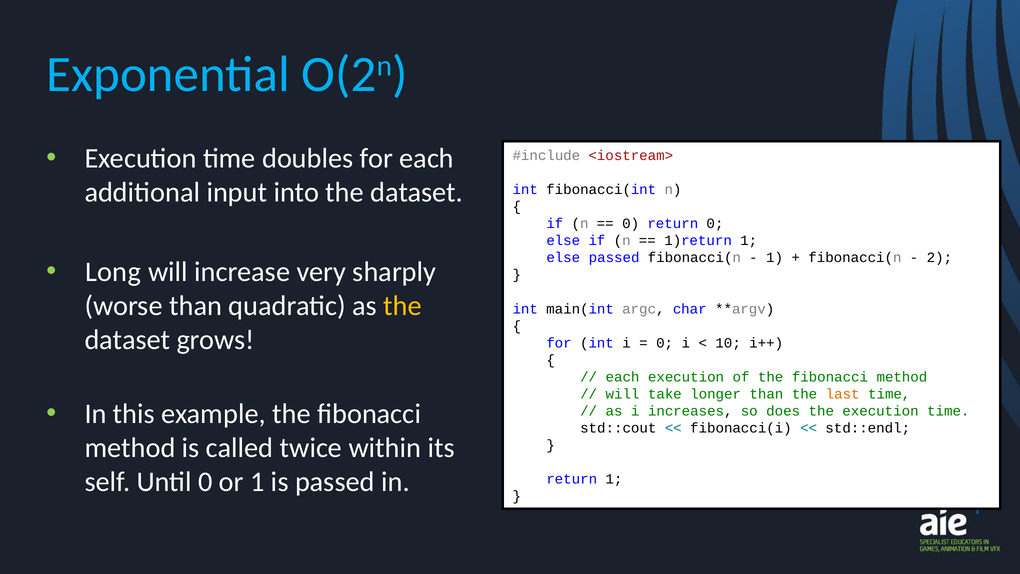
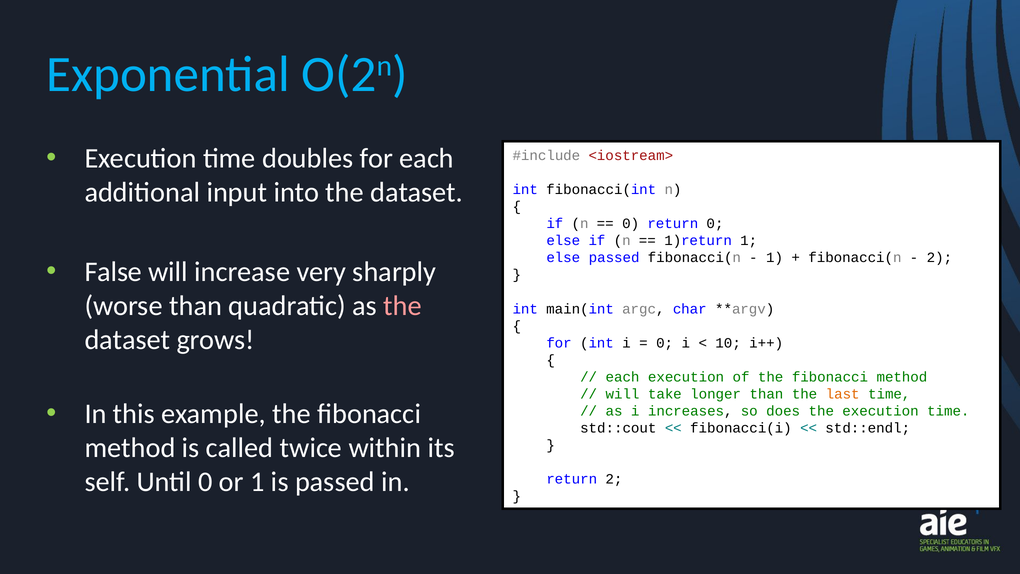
Long: Long -> False (113, 272)
the colour: yellow -> pink (403, 306)
return 1: 1 -> 2 (614, 479)
